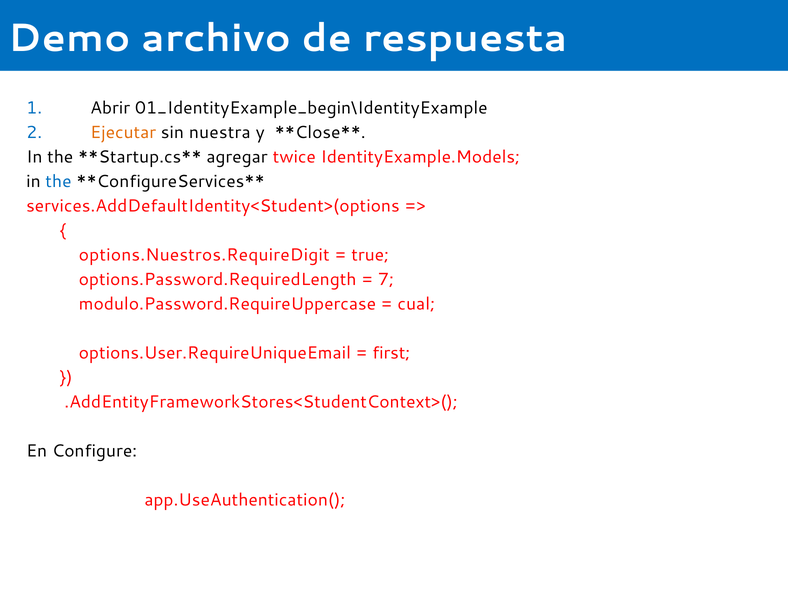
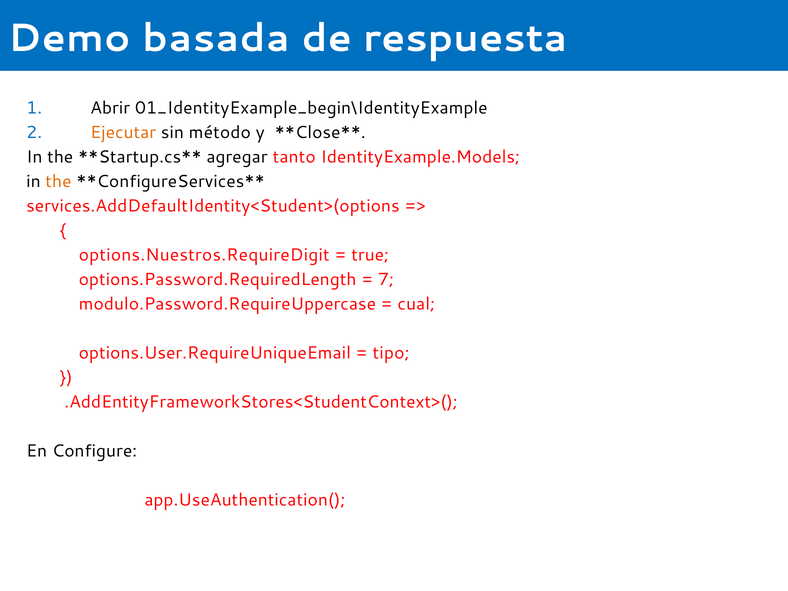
archivo: archivo -> basada (216, 38)
nuestra: nuestra -> método (220, 132)
twice: twice -> tanto (294, 157)
the colour: blue -> orange (58, 181)
first: first -> tipo (391, 353)
